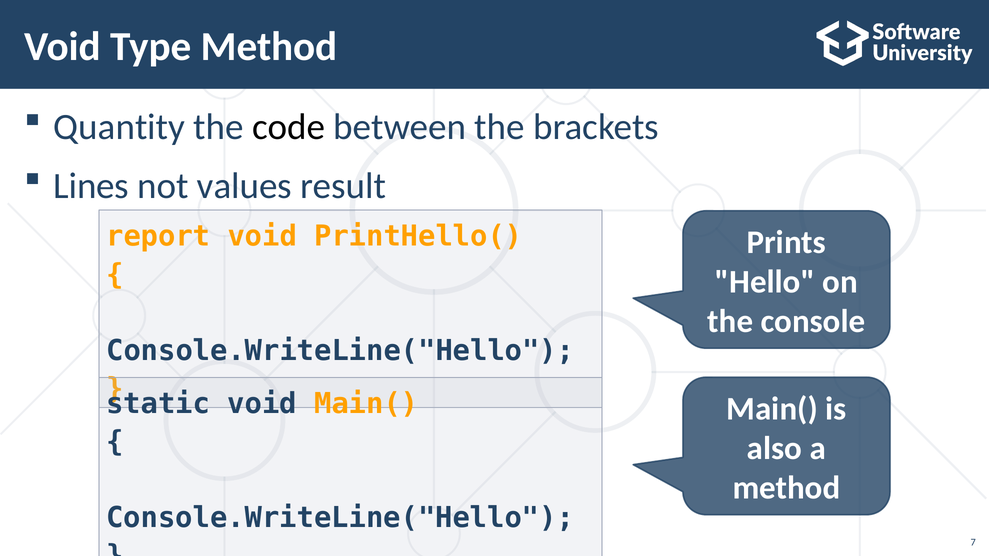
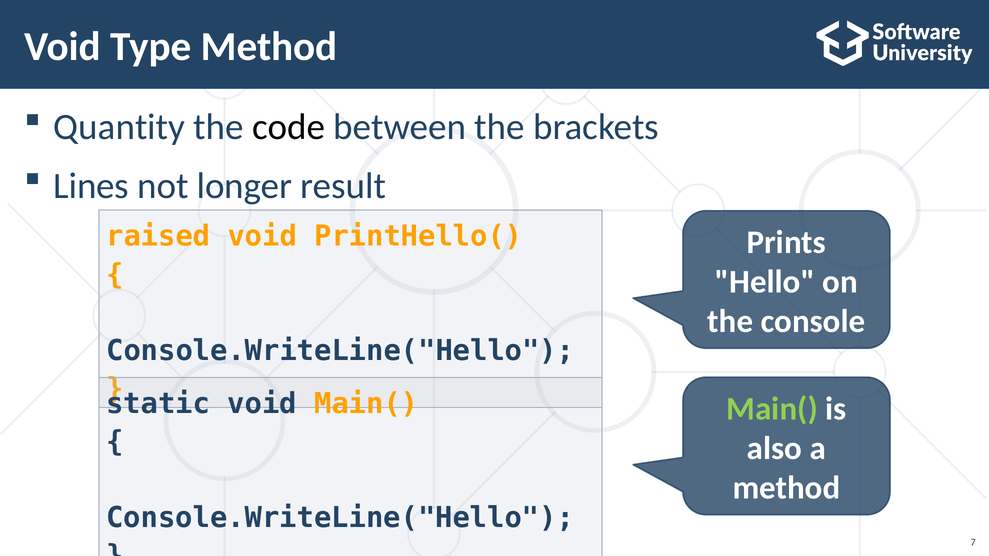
values: values -> longer (244, 186)
report: report -> raised (158, 237)
Main( colour: white -> light green (772, 409)
